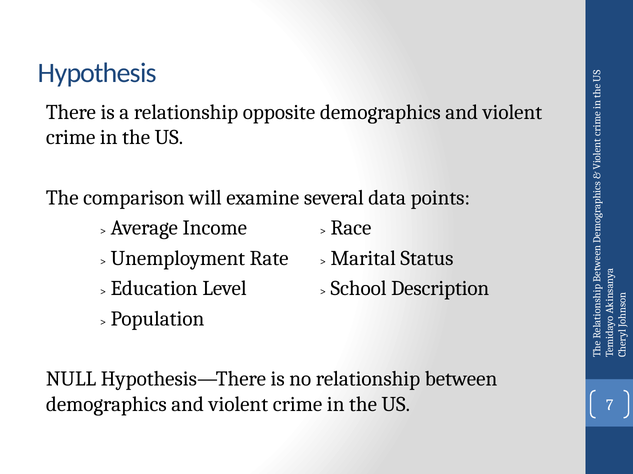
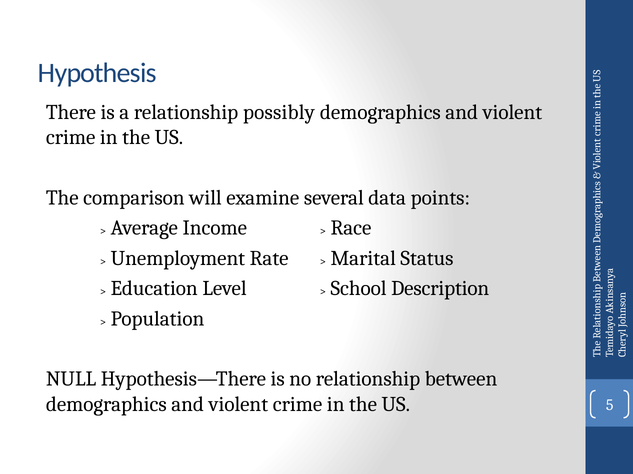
opposite: opposite -> possibly (279, 112)
7: 7 -> 5 (610, 406)
